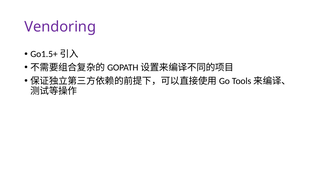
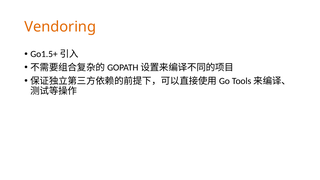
Vendoring colour: purple -> orange (60, 27)
